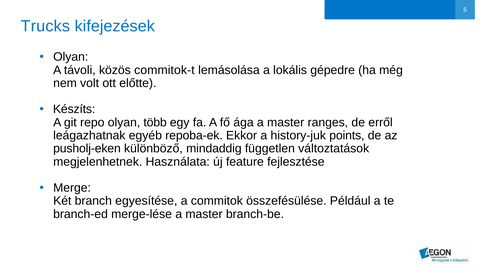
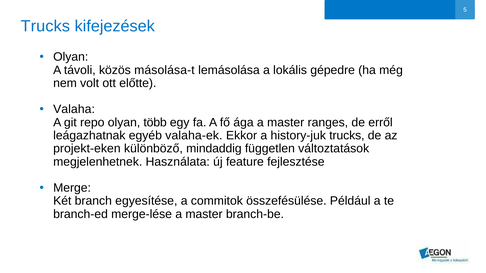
commitok‑t: commitok‑t -> másolása‑t (164, 70)
Készíts: Készíts -> Valaha (74, 109)
repoba‑ek: repoba‑ek -> valaha‑ek (194, 136)
history‑juk points: points -> trucks (347, 136)
pusholj‑eken: pusholj‑eken -> projekt‑eken (87, 149)
